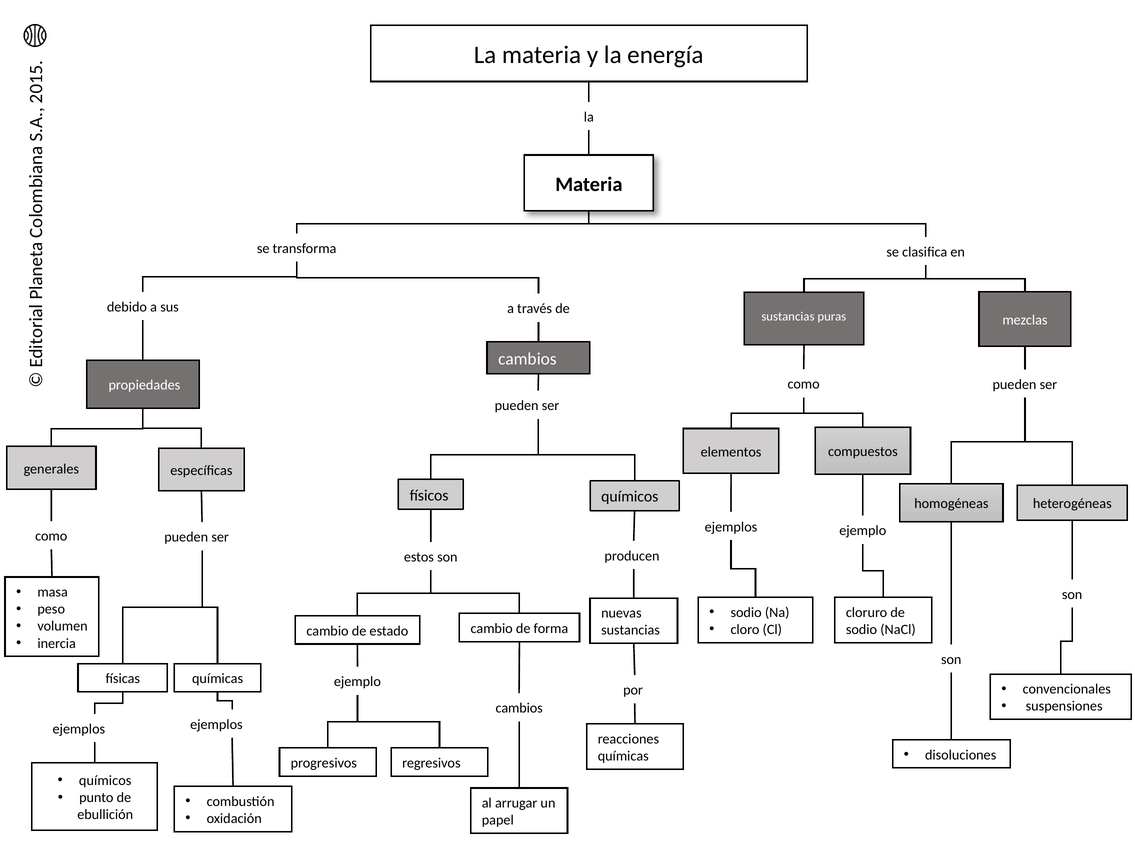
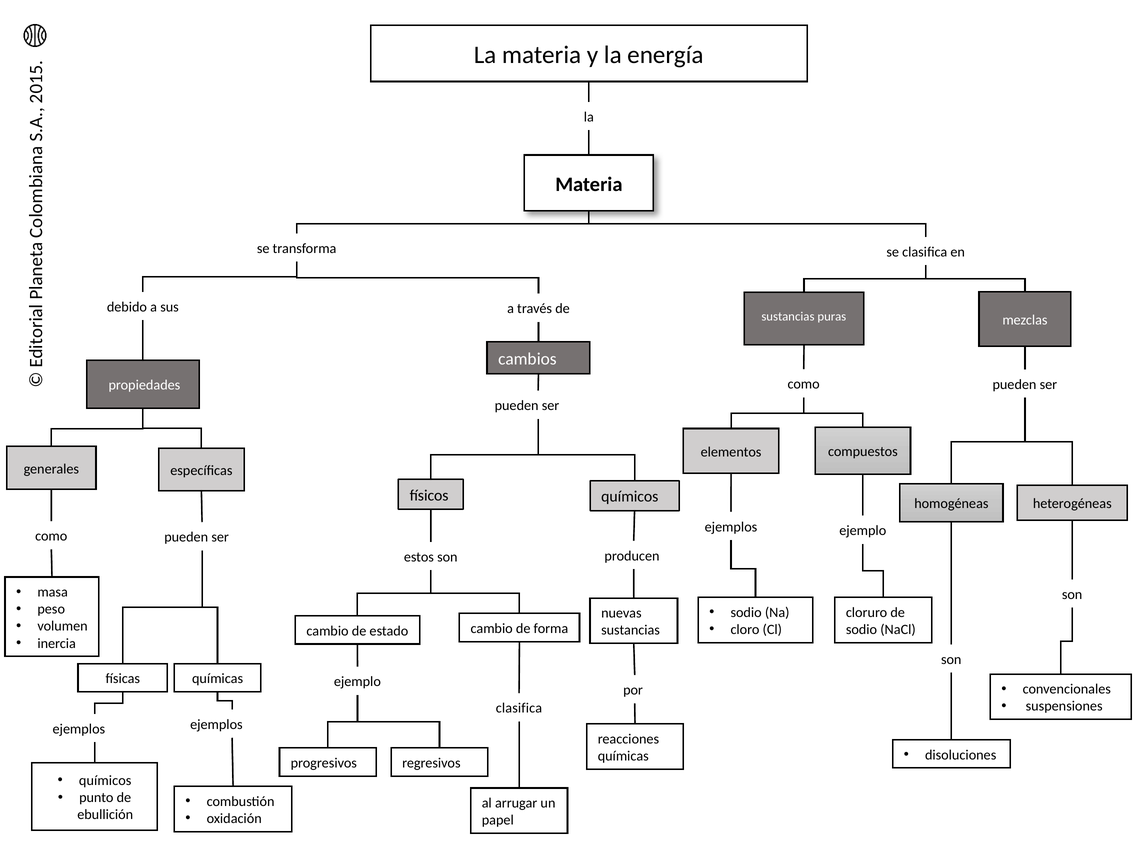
cambios: cambios -> clasifica (519, 708)
